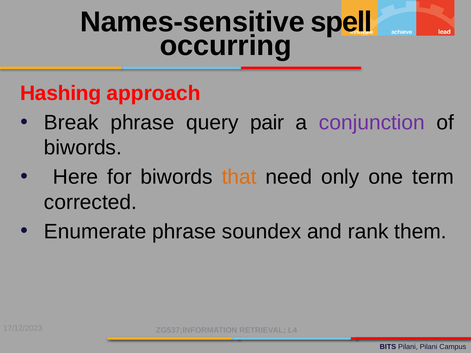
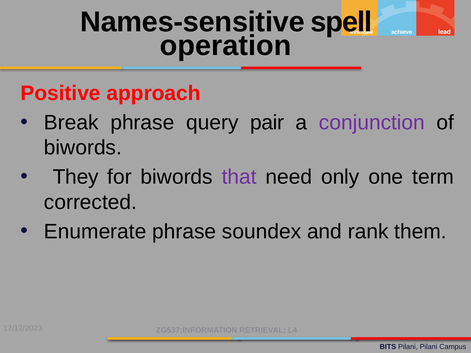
occurring: occurring -> operation (226, 46)
Hashing: Hashing -> Positive (61, 93)
Here: Here -> They (76, 177)
that colour: orange -> purple (239, 177)
